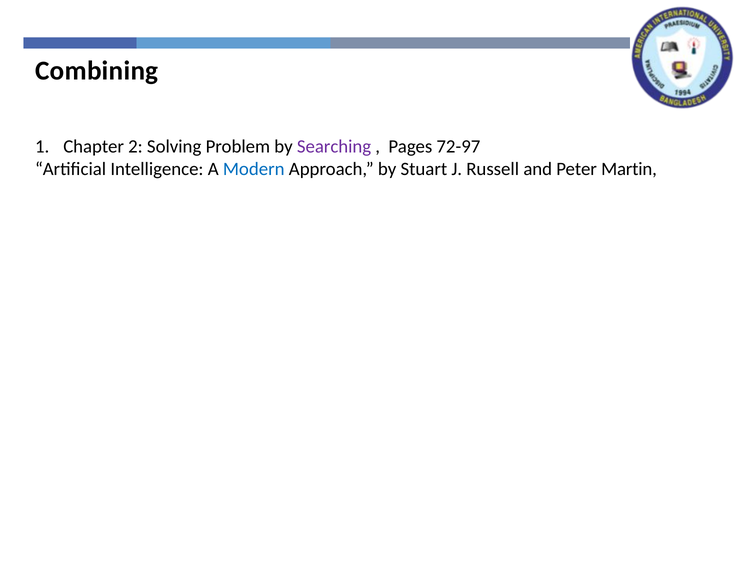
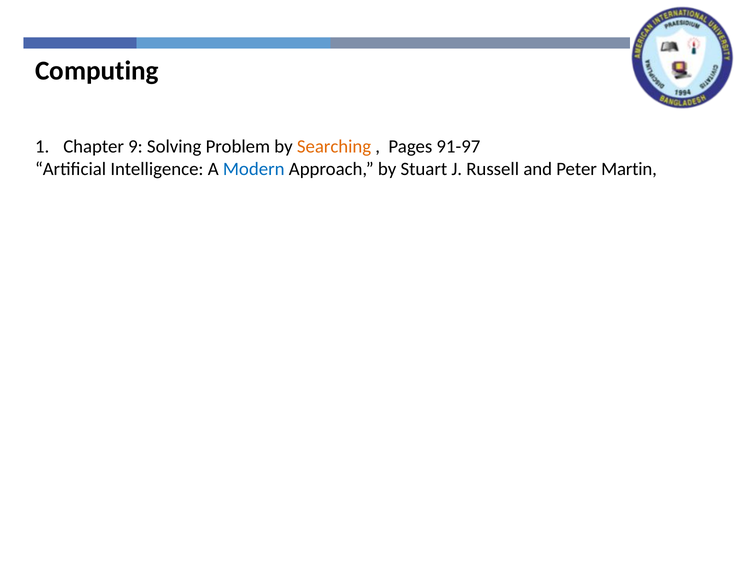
Combining: Combining -> Computing (97, 71)
2: 2 -> 9 (135, 146)
Searching colour: purple -> orange (334, 146)
72-97: 72-97 -> 91-97 (458, 146)
